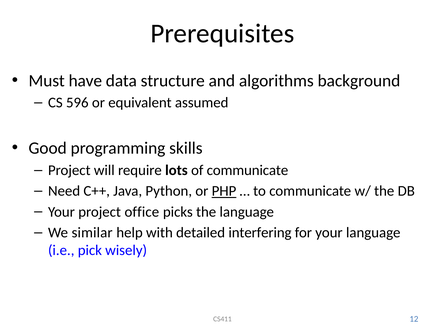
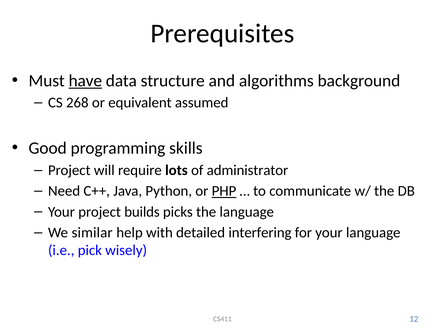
have underline: none -> present (85, 81)
596: 596 -> 268 (77, 103)
of communicate: communicate -> administrator (247, 170)
office: office -> builds (142, 212)
